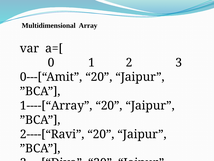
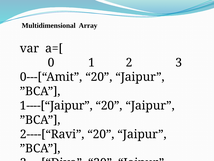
1----[“Array: 1----[“Array -> 1----[“Jaipur (56, 105)
